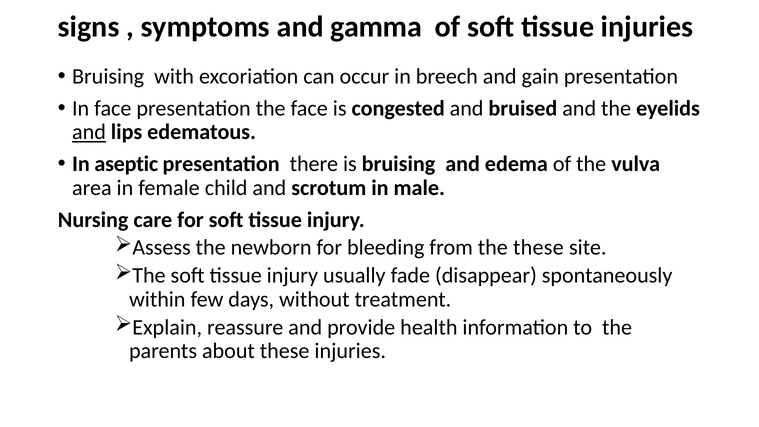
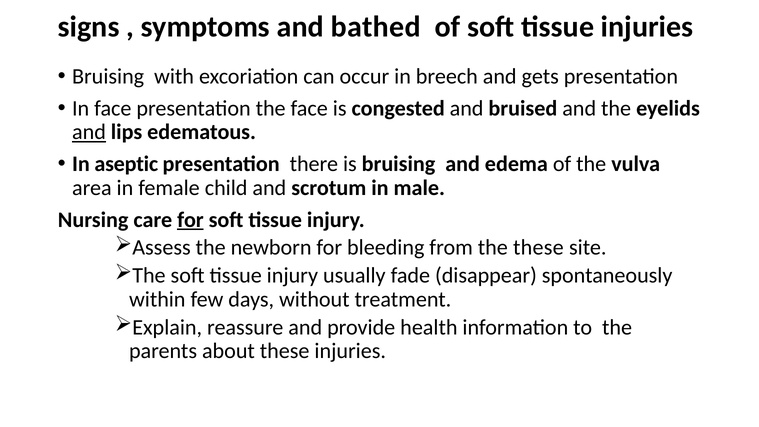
gamma: gamma -> bathed (376, 27)
gain: gain -> gets (540, 76)
for underline: none -> present (190, 220)
